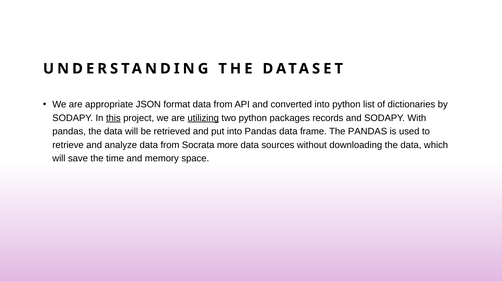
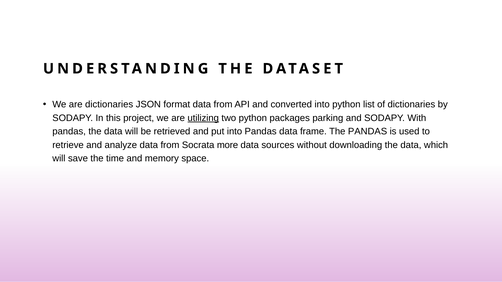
are appropriate: appropriate -> dictionaries (109, 105)
this underline: present -> none (113, 118)
records: records -> parking (328, 118)
